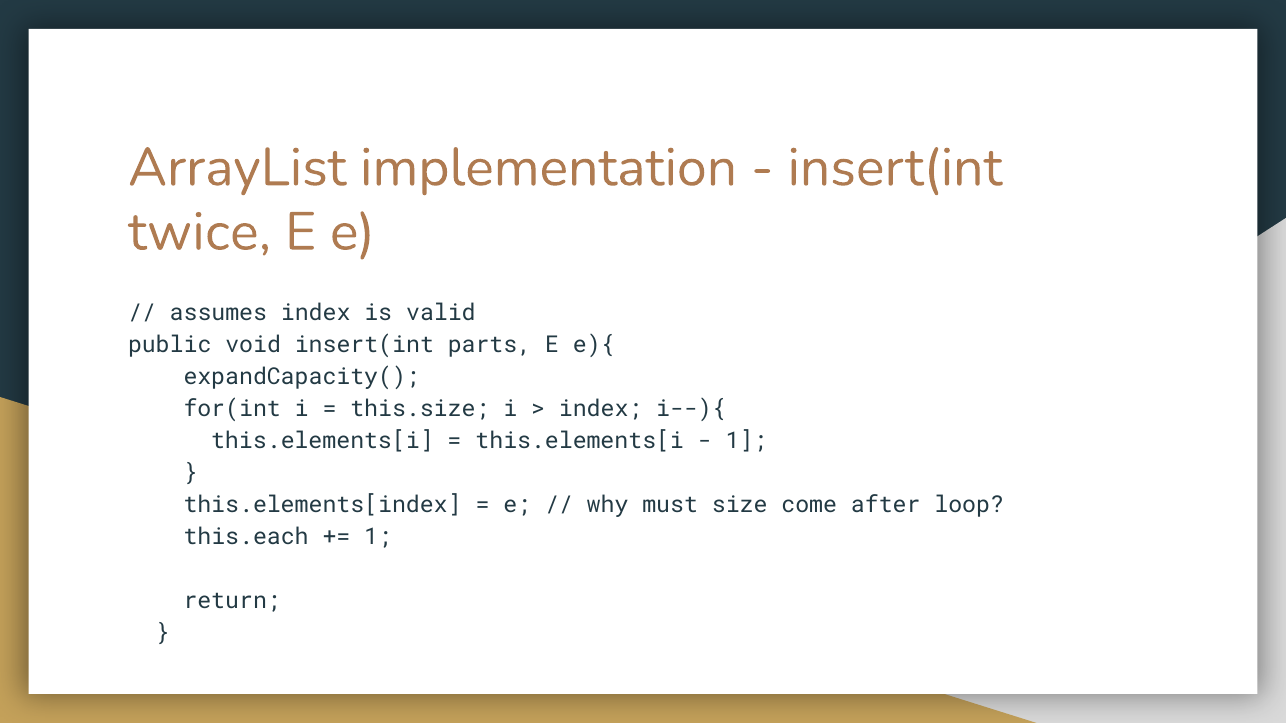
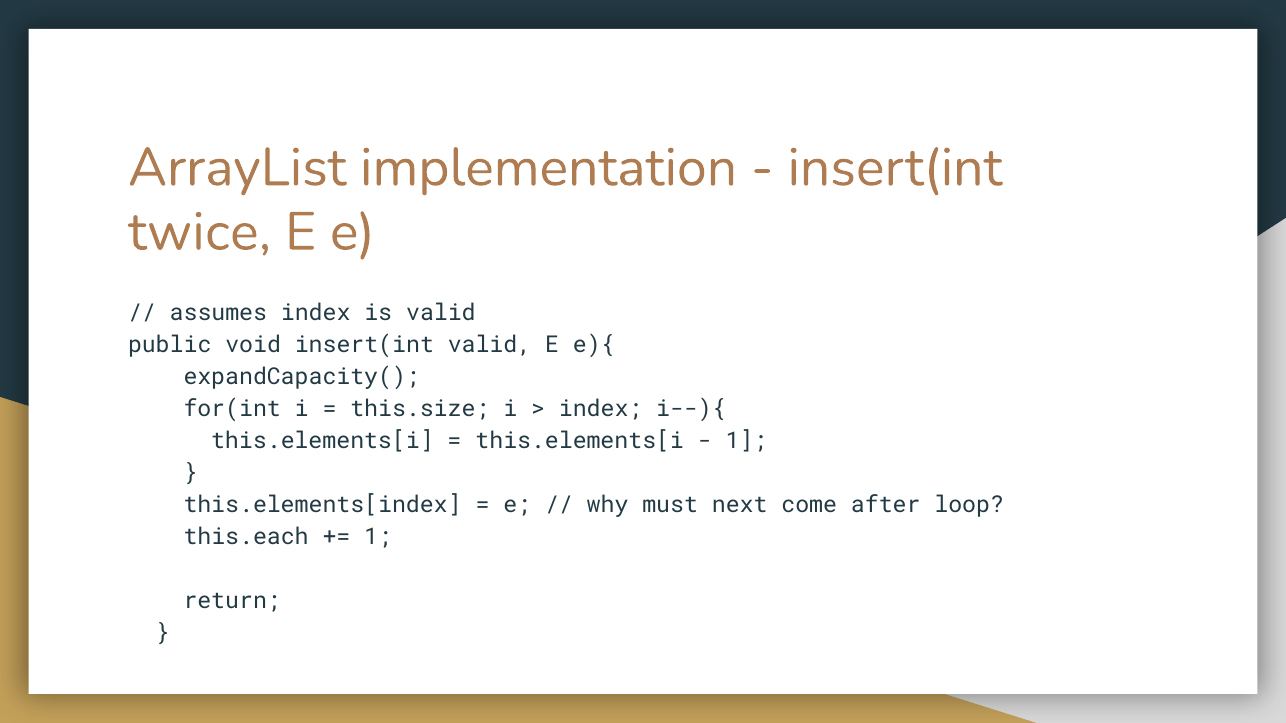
insert(int parts: parts -> valid (490, 345)
size: size -> next (740, 505)
